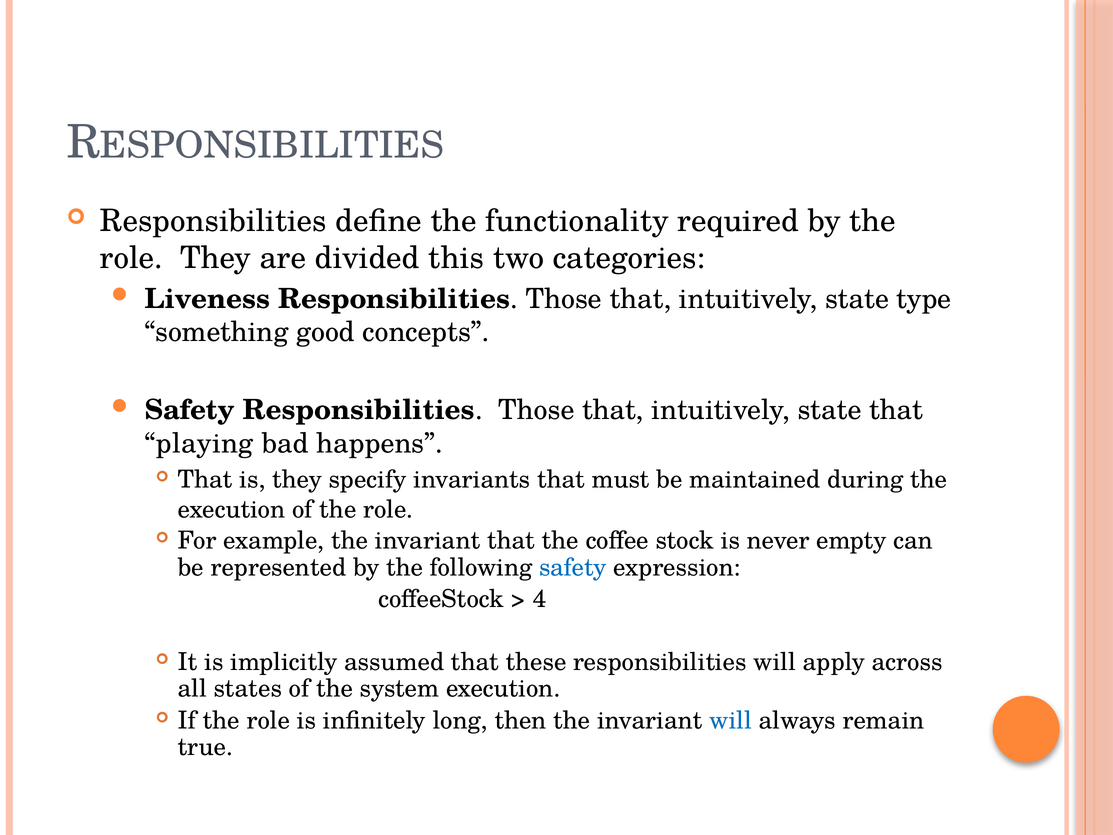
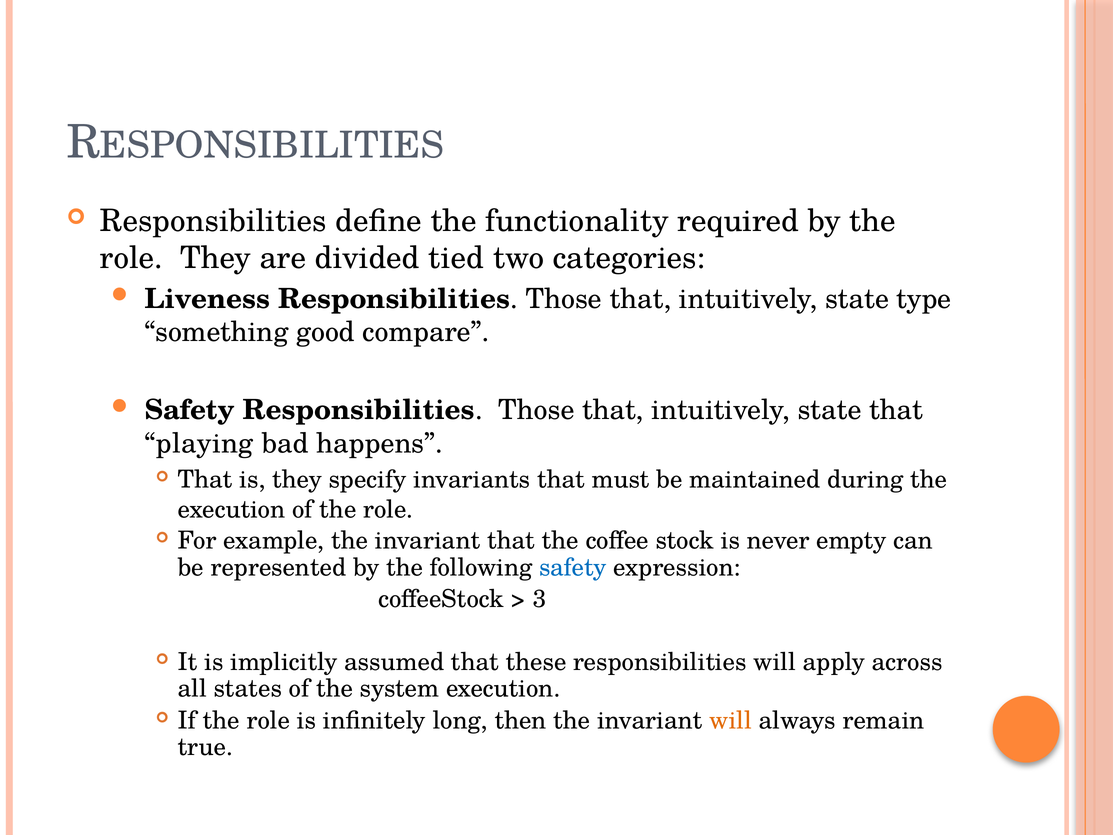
this: this -> tied (456, 258)
concepts: concepts -> compare (426, 332)
4: 4 -> 3 (540, 599)
will colour: blue -> orange (731, 720)
